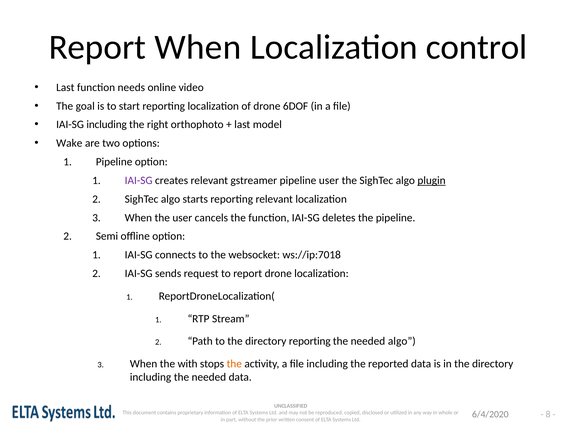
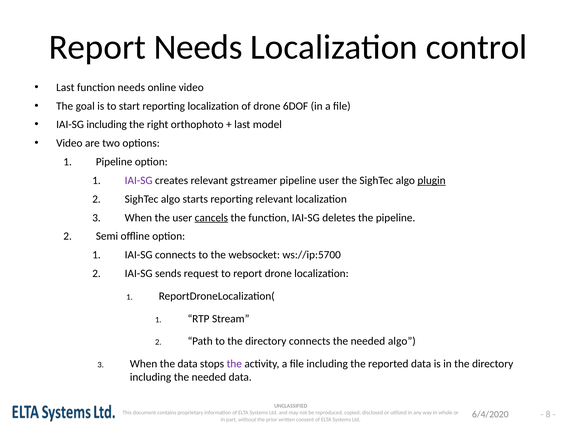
Report When: When -> Needs (198, 47)
Wake: Wake -> Video (69, 143)
cancels underline: none -> present (211, 218)
ws://ip:7018: ws://ip:7018 -> ws://ip:5700 (312, 255)
directory reporting: reporting -> connects (310, 341)
the with: with -> data (188, 364)
the colour: orange -> purple (234, 364)
